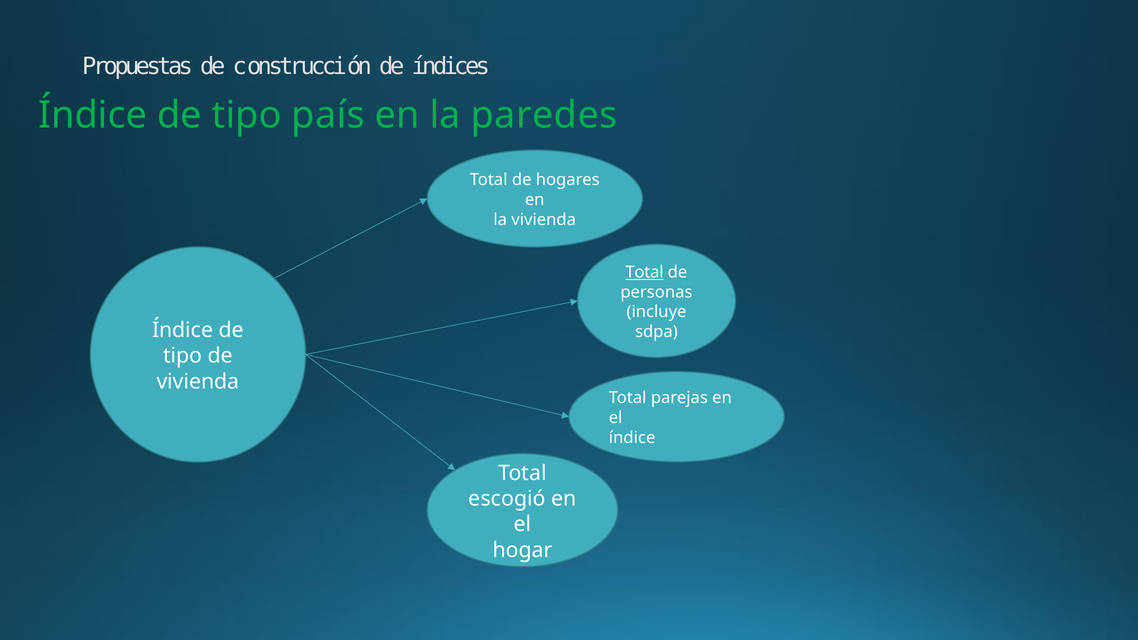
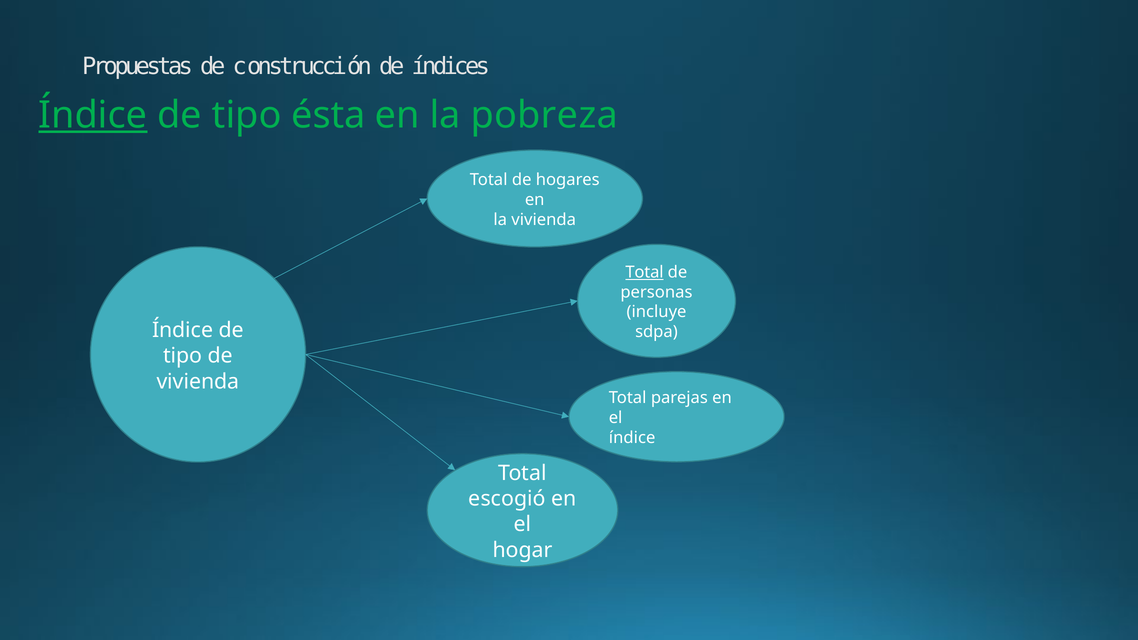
Índice underline: none -> present (93, 115)
país: país -> ésta (328, 115)
paredes: paredes -> pobreza (544, 115)
